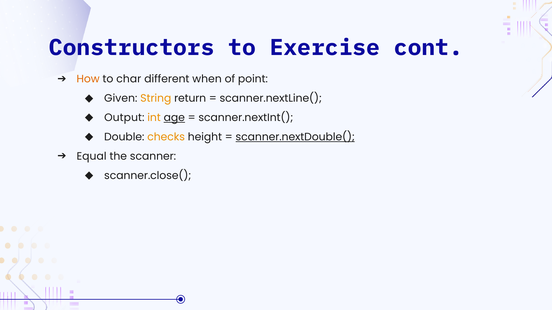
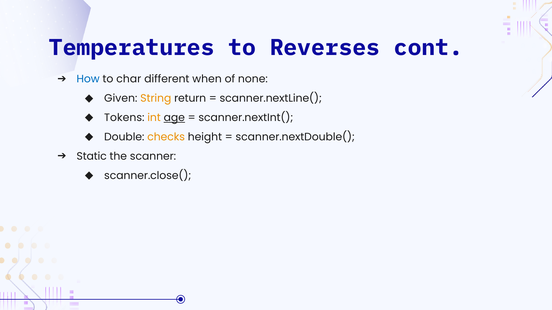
Constructors: Constructors -> Temperatures (132, 48)
Exercise: Exercise -> Reverses (325, 48)
How colour: orange -> blue (88, 79)
point: point -> none (253, 79)
Output: Output -> Tokens (124, 118)
scanner.nextDouble( underline: present -> none (295, 137)
Equal: Equal -> Static (92, 156)
